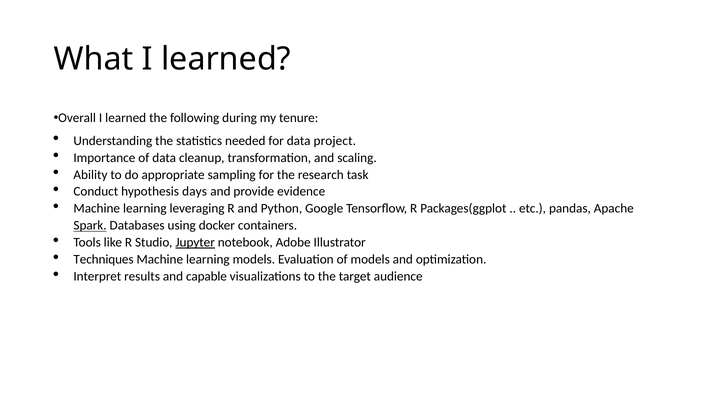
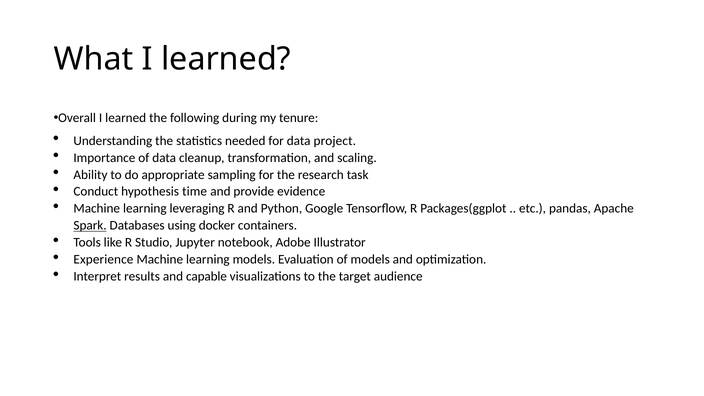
days: days -> time (195, 192)
Jupyter underline: present -> none (195, 242)
Techniques: Techniques -> Experience (103, 259)
